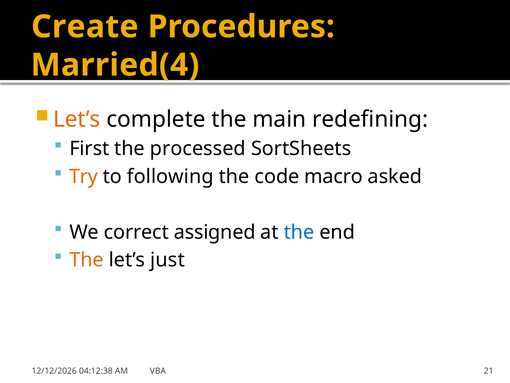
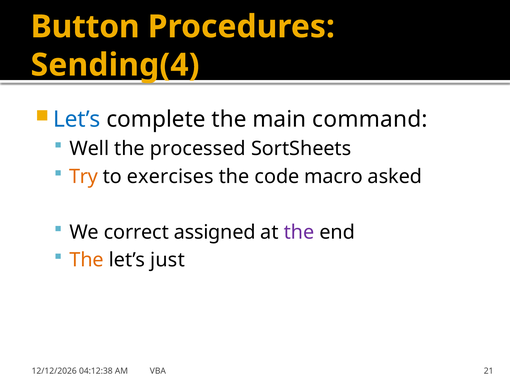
Create: Create -> Button (85, 27)
Married(4: Married(4 -> Sending(4 (115, 65)
Let’s colour: orange -> blue (77, 119)
redefining: redefining -> command (370, 119)
First: First -> Well (89, 149)
following: following -> exercises (170, 176)
the colour: blue -> purple (299, 232)
